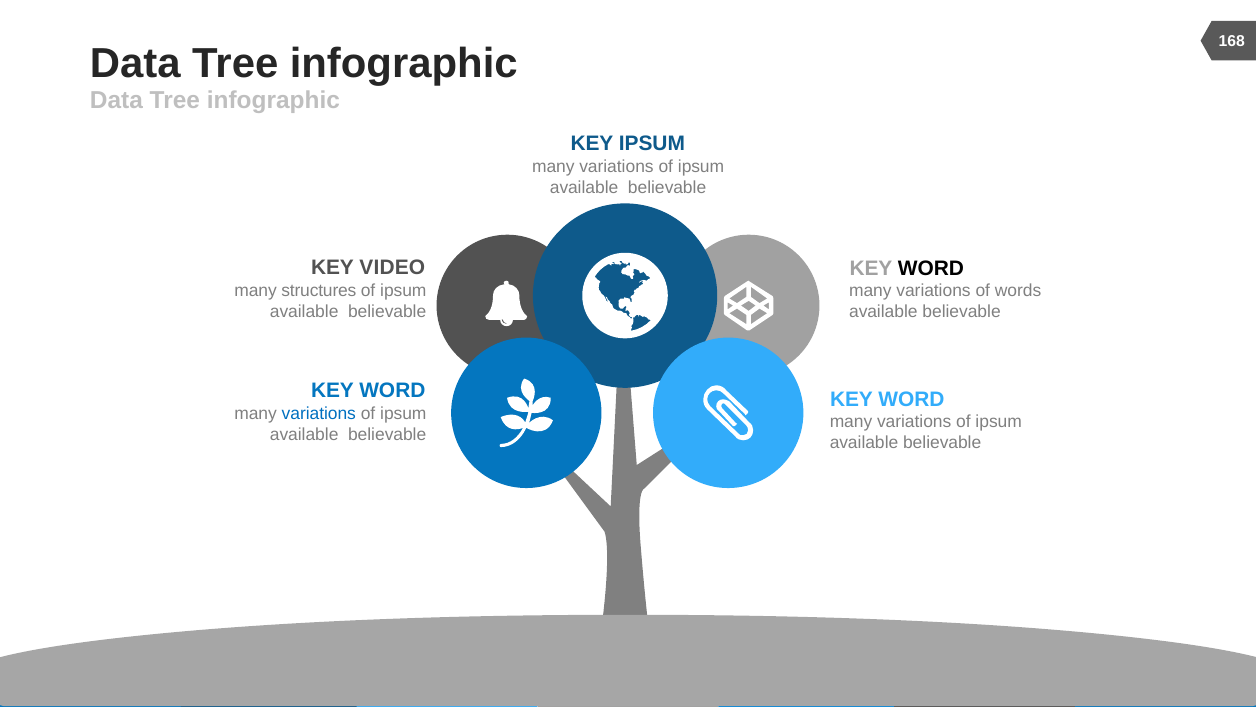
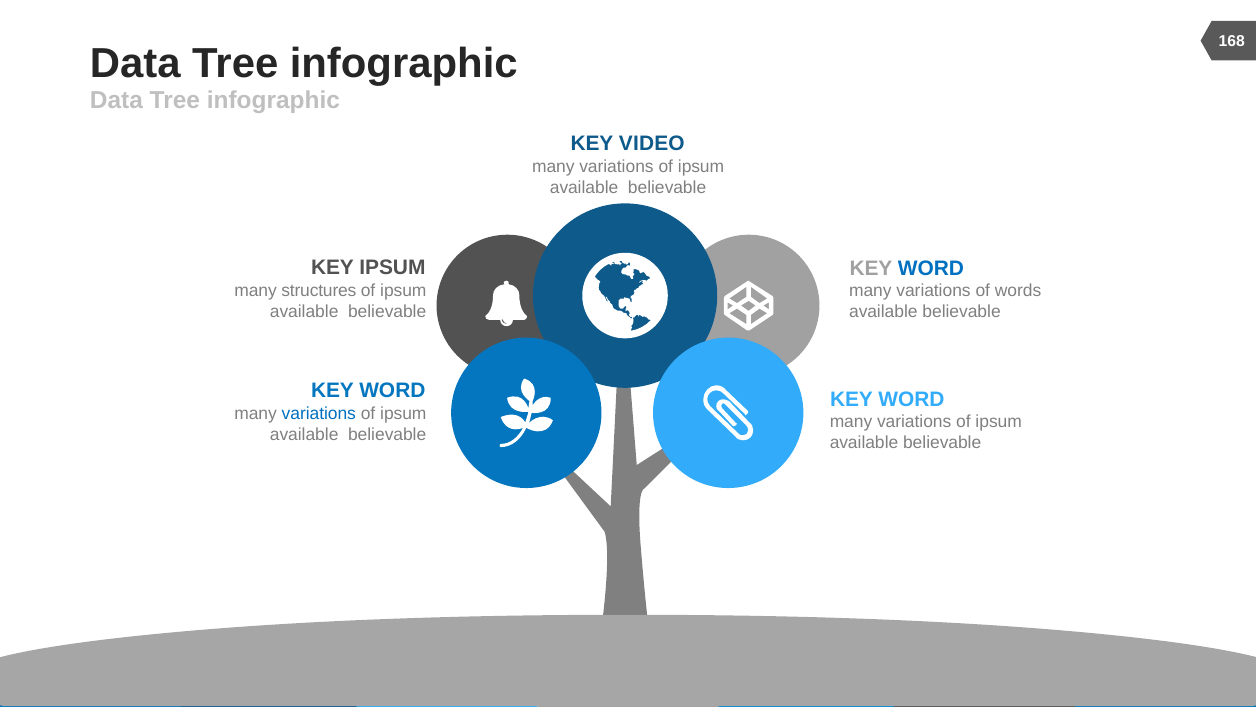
KEY IPSUM: IPSUM -> VIDEO (652, 144)
KEY VIDEO: VIDEO -> IPSUM (392, 267)
WORD colour: black -> blue (931, 268)
